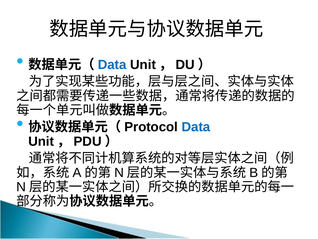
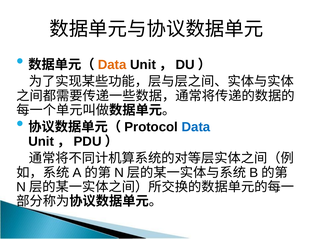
Data colour: blue -> orange (112, 65)
